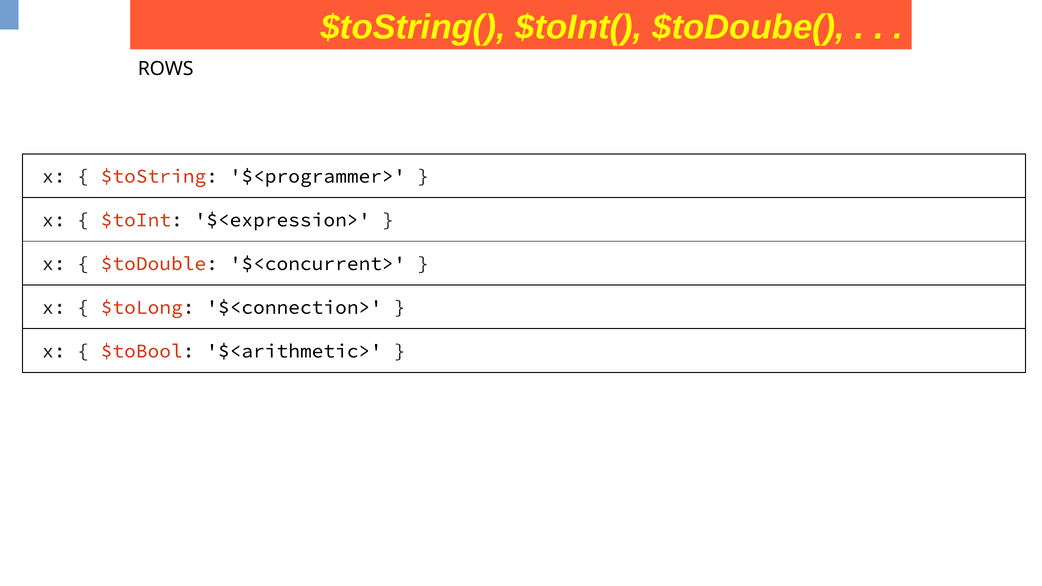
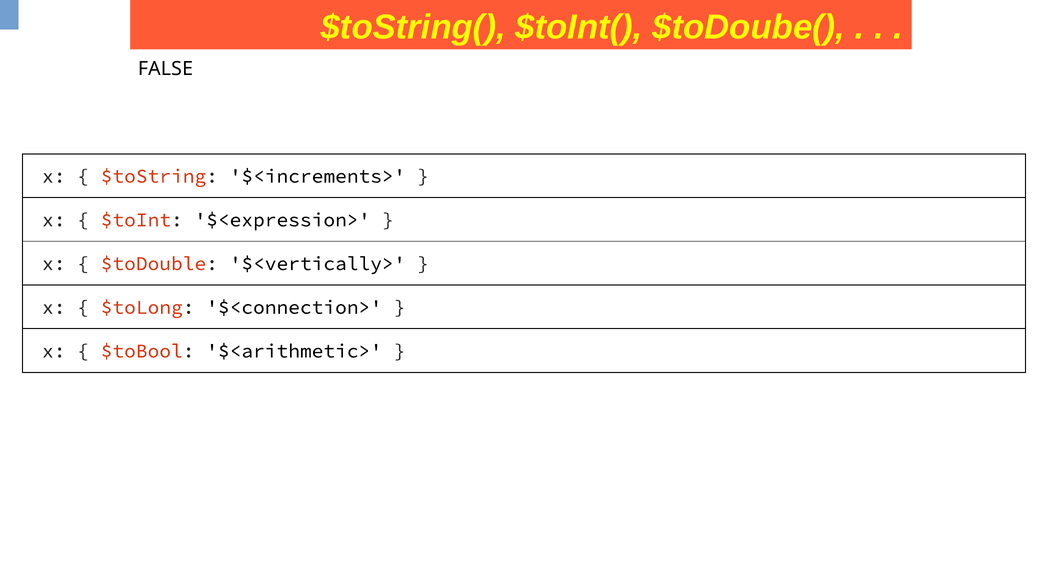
ROWS: ROWS -> FALSE (165, 69)
$<programmer>: $<programmer> -> $<increments> (318, 176)
$<concurrent>: $<concurrent> -> $<vertically> (318, 264)
